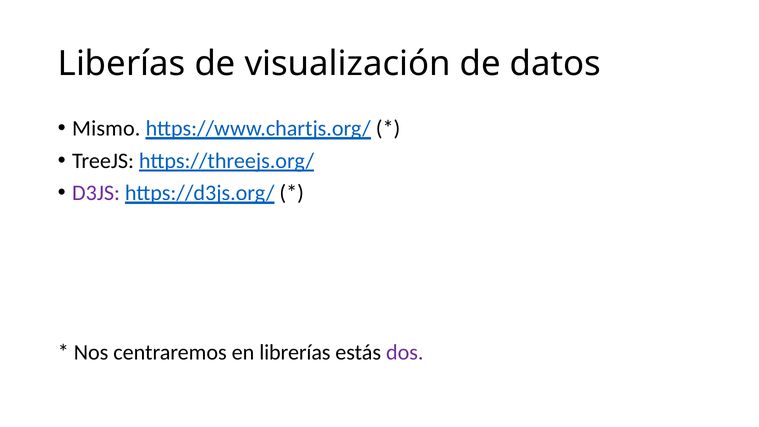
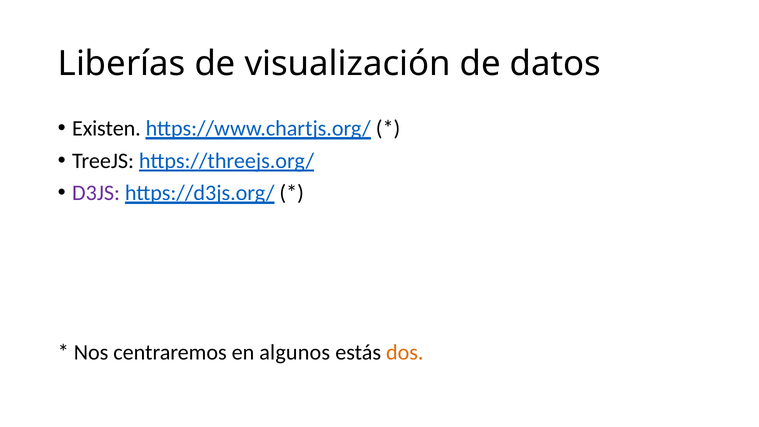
Mismo: Mismo -> Existen (106, 129)
librerías: librerías -> algunos (295, 352)
dos colour: purple -> orange (405, 352)
